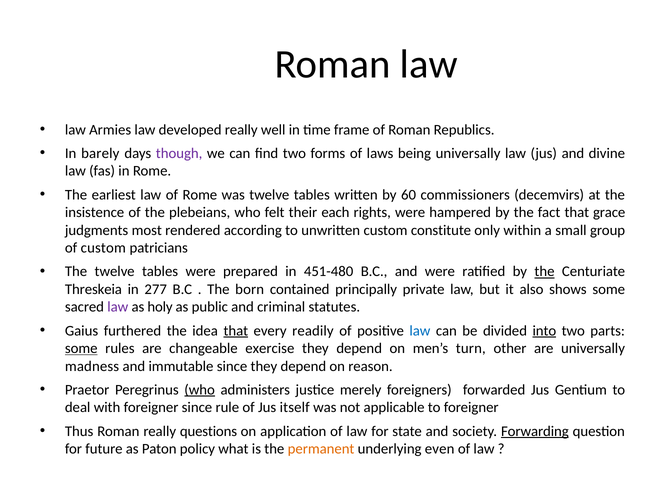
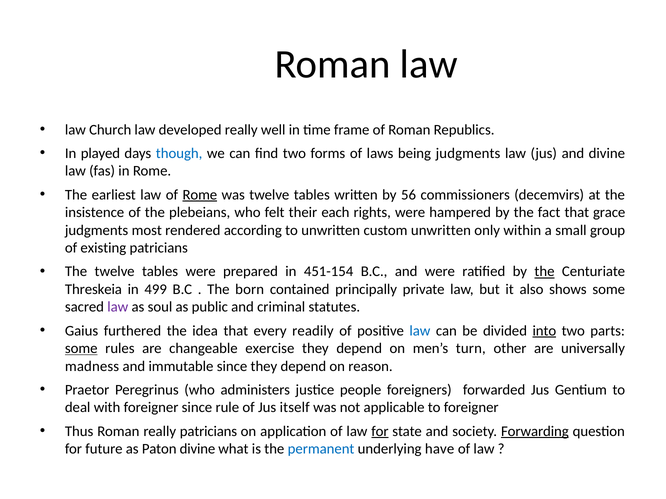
Armies: Armies -> Church (110, 130)
barely: barely -> played (100, 153)
though colour: purple -> blue (179, 153)
being universally: universally -> judgments (468, 153)
Rome underline: none -> present (200, 195)
60: 60 -> 56 (409, 195)
custom constitute: constitute -> unwritten (441, 230)
of custom: custom -> existing (103, 248)
451-480: 451-480 -> 451-154 (329, 272)
277: 277 -> 499 (156, 290)
holy: holy -> soul (160, 307)
that underline: present -> none (236, 331)
who underline: present -> none (200, 390)
merely: merely -> people (361, 390)
really questions: questions -> patricians (208, 432)
for underline: none -> present (380, 432)
Paton policy: policy -> divine (198, 449)
permanent colour: orange -> blue (321, 449)
even: even -> have (440, 449)
